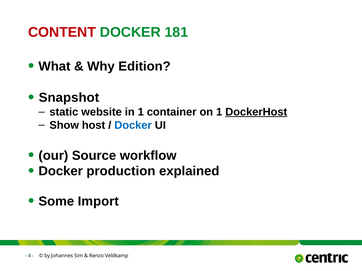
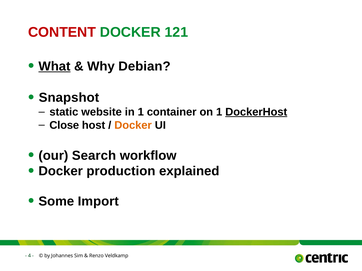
181: 181 -> 121 (176, 32)
What underline: none -> present (54, 66)
Edition: Edition -> Debian (144, 66)
Show: Show -> Close (64, 125)
Docker colour: blue -> orange (133, 125)
Source: Source -> Search (94, 156)
